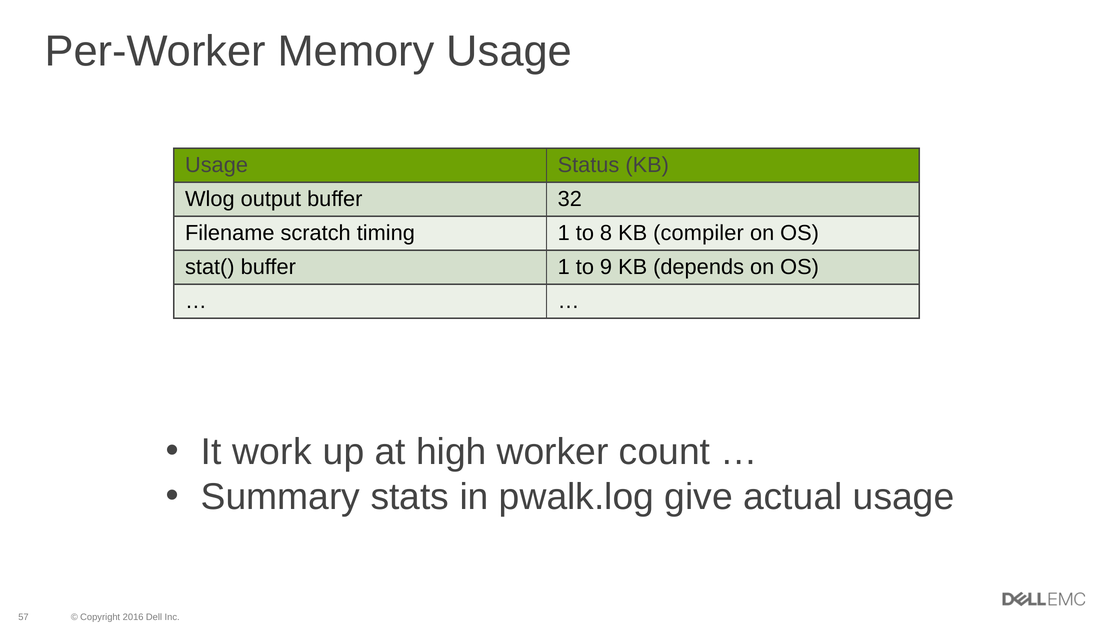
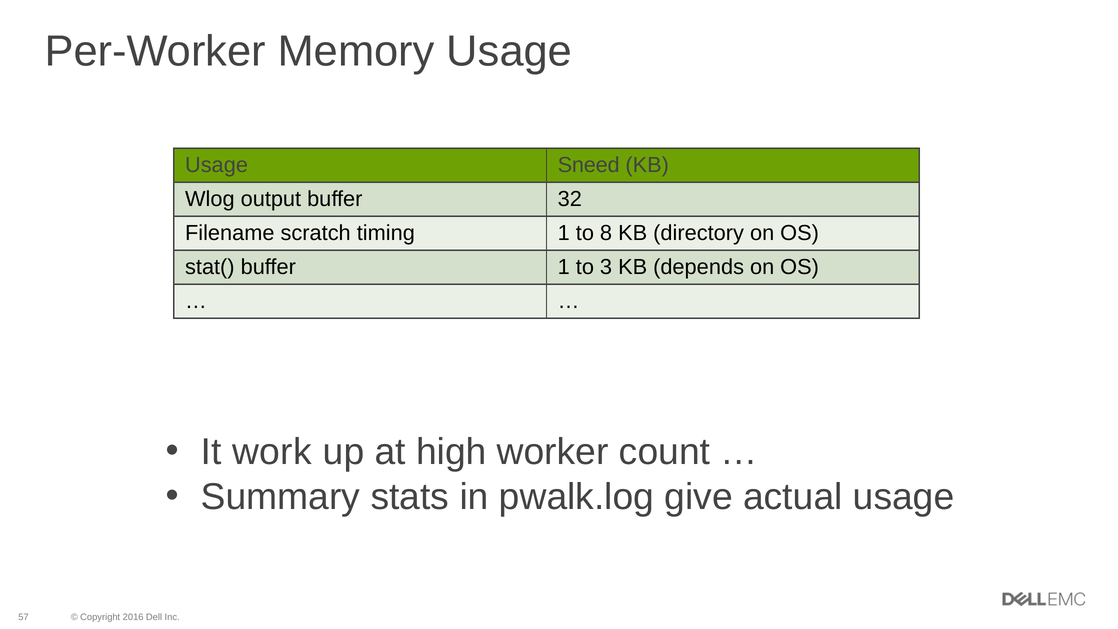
Status: Status -> Sneed (589, 165)
compiler: compiler -> directory (699, 233)
9: 9 -> 3 (606, 267)
